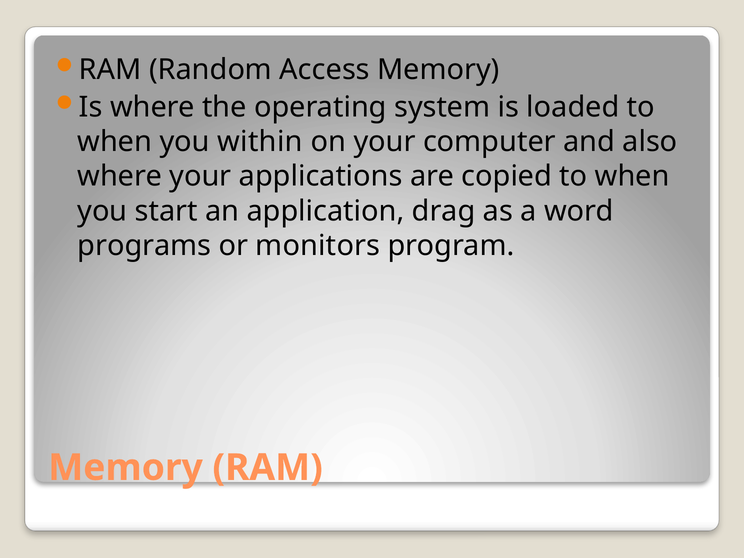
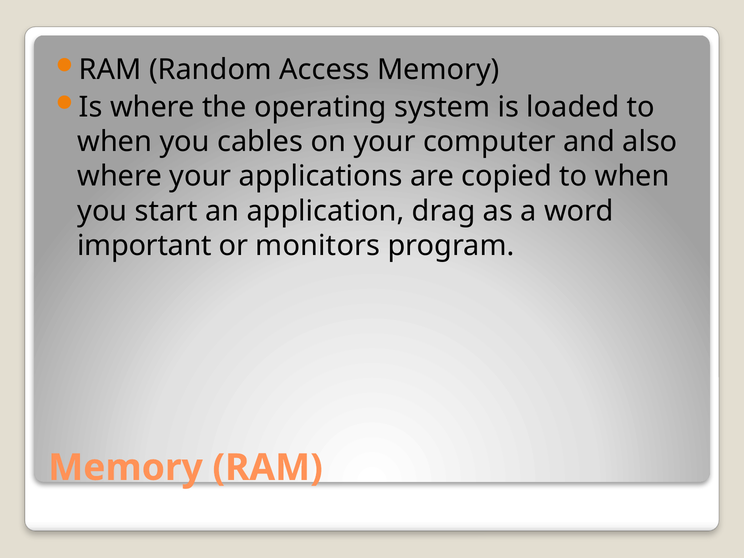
within: within -> cables (260, 142)
programs: programs -> important (144, 246)
